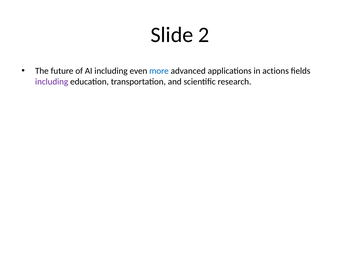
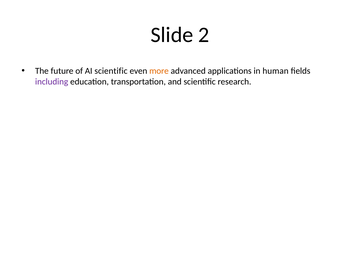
AI including: including -> scientific (111, 71)
more colour: blue -> orange (159, 71)
actions: actions -> human (276, 71)
